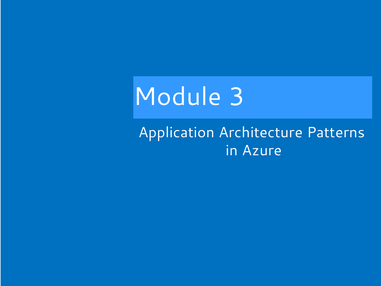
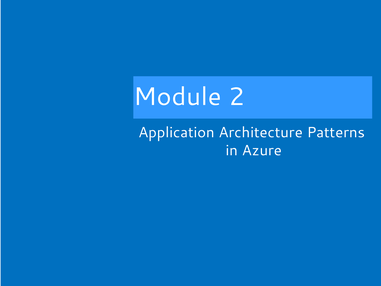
3: 3 -> 2 (237, 97)
